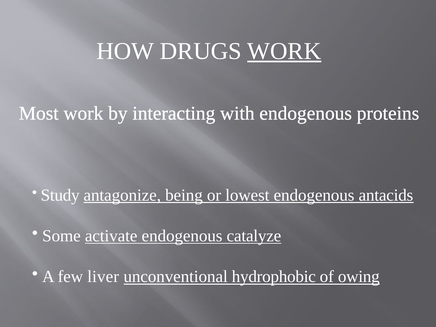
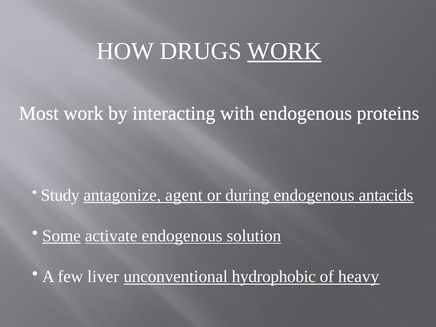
being: being -> agent (184, 195)
lowest: lowest -> during (247, 195)
Some underline: none -> present (61, 236)
catalyze: catalyze -> solution (254, 236)
owing: owing -> heavy (359, 277)
